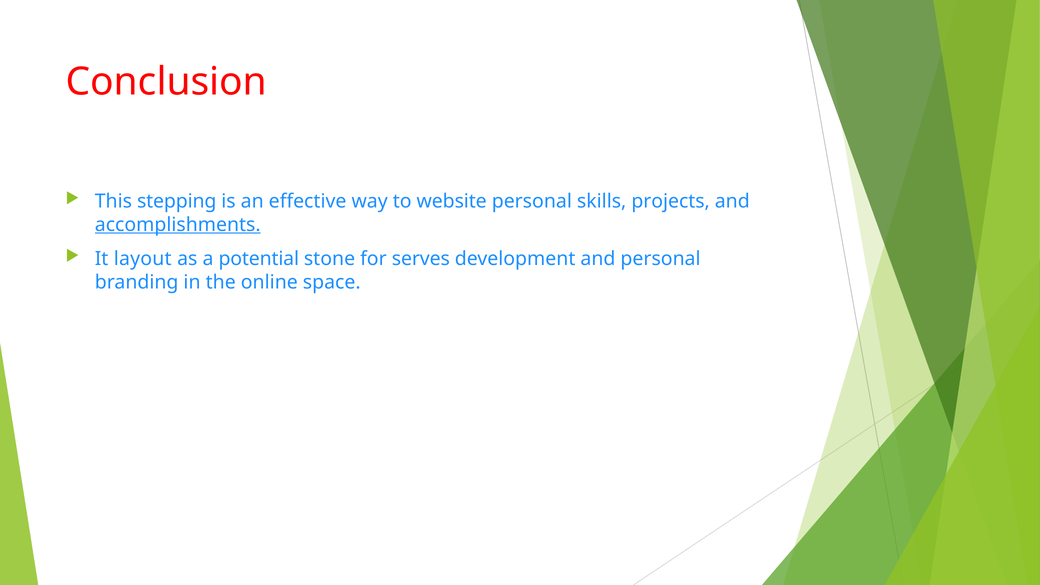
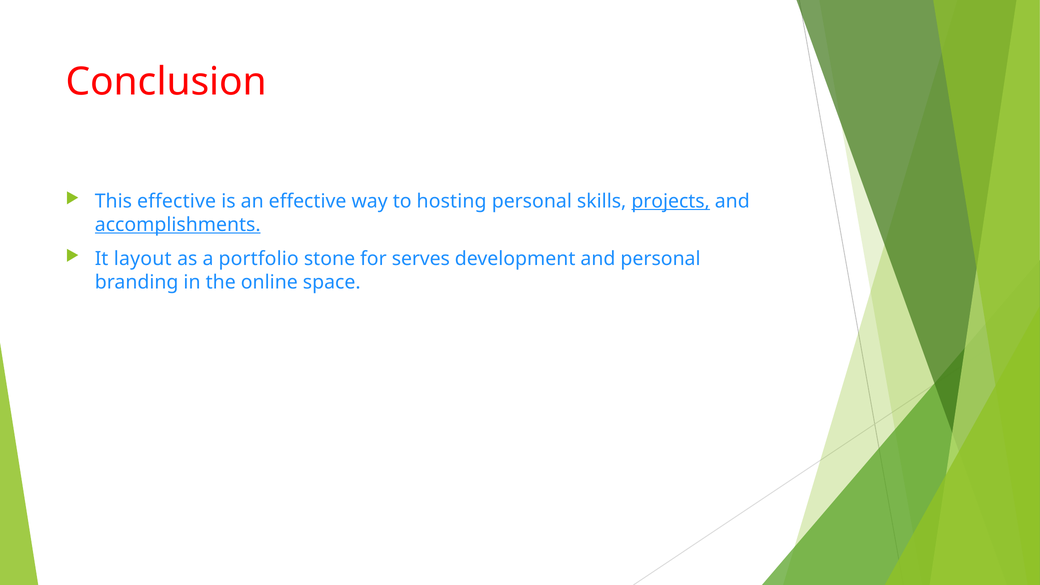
This stepping: stepping -> effective (177, 201)
website: website -> hosting (452, 201)
projects underline: none -> present (671, 201)
potential: potential -> portfolio (259, 259)
